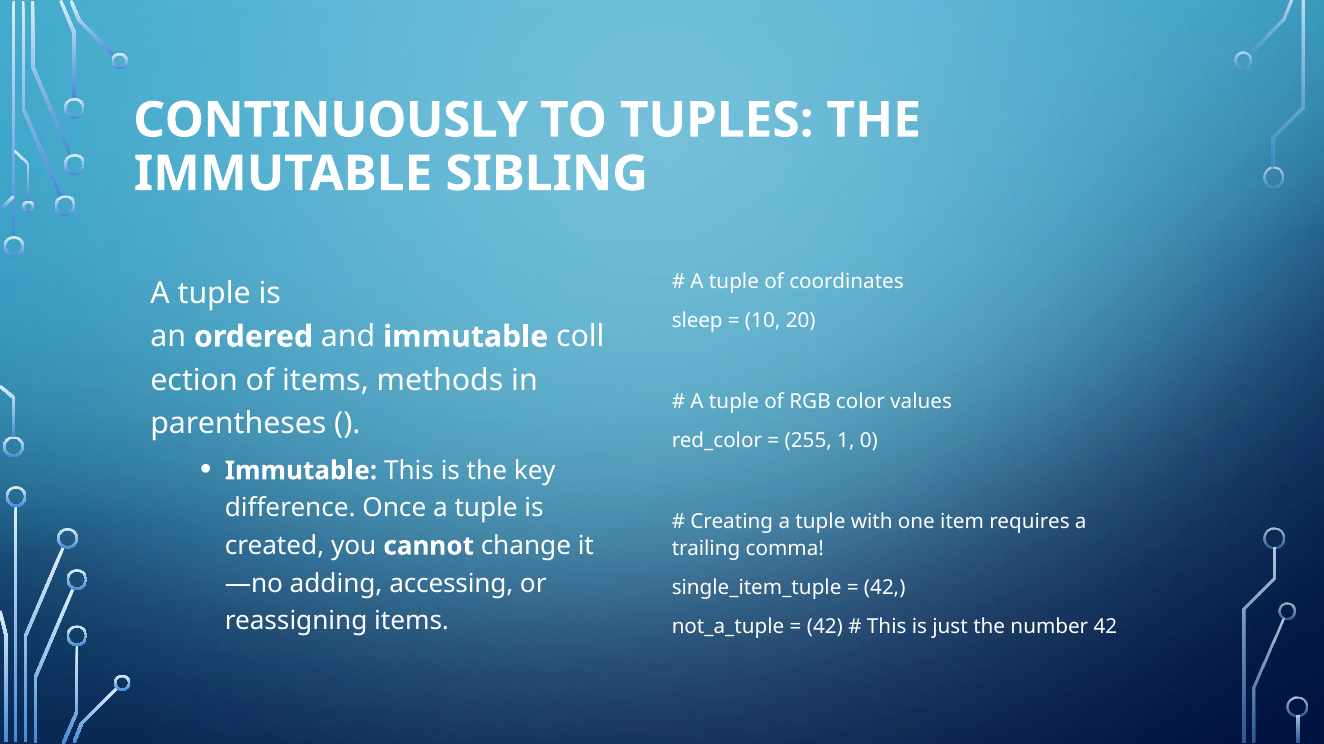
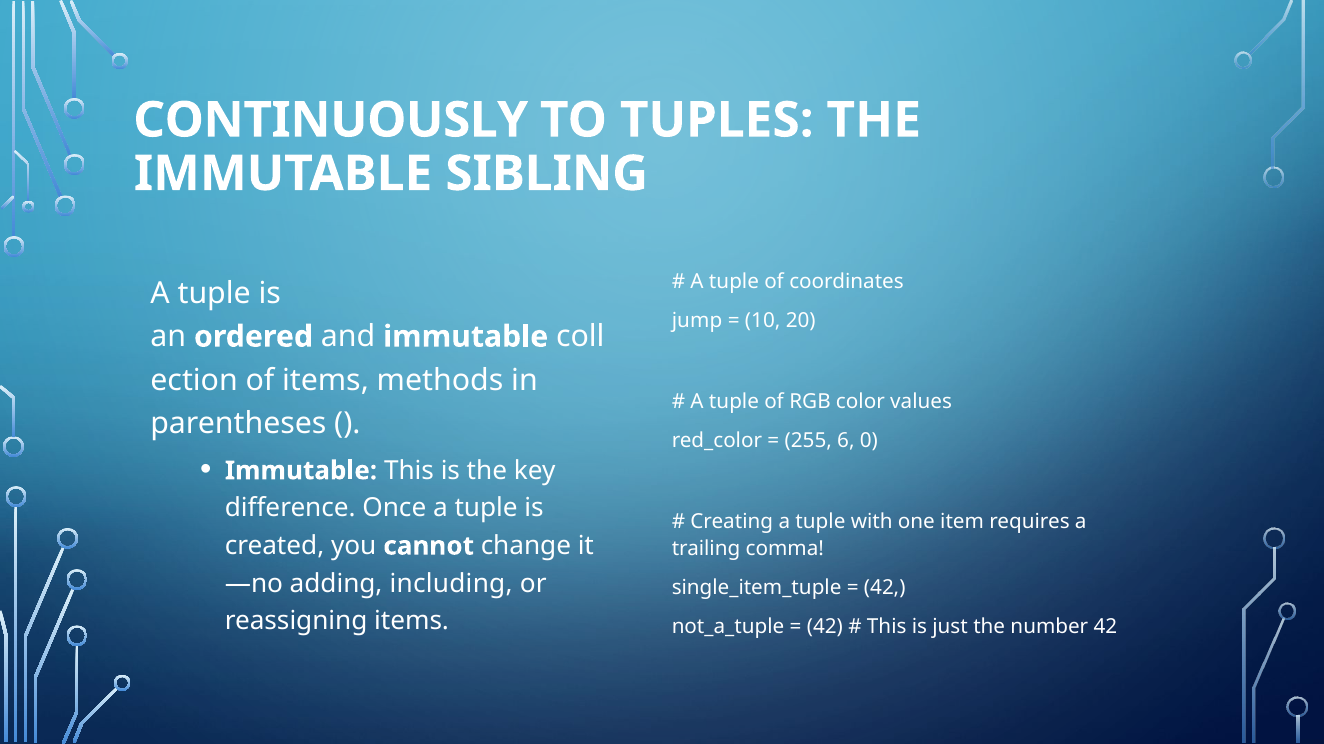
sleep: sleep -> jump (697, 321)
1: 1 -> 6 (846, 441)
accessing: accessing -> including (451, 584)
